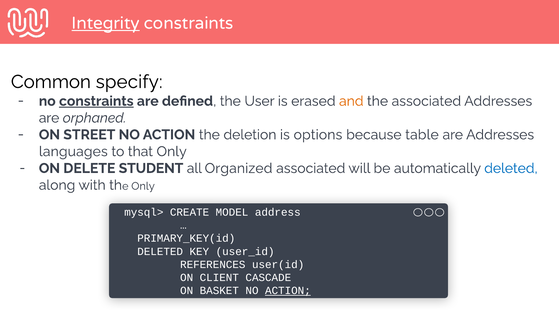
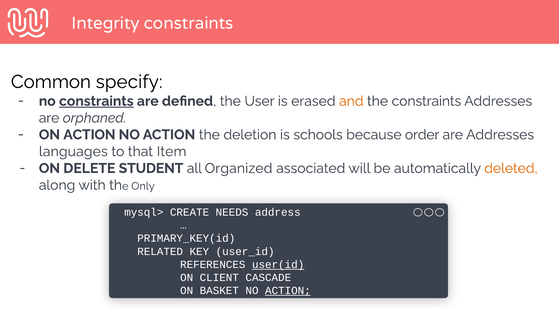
Integrity underline: present -> none (106, 23)
the associated: associated -> constraints (426, 101)
ON STREET: STREET -> ACTION (89, 134)
options: options -> schools (318, 134)
table: table -> order (422, 134)
that Only: Only -> Item (172, 151)
deleted colour: blue -> orange (511, 168)
MODEL: MODEL -> NEEDS (232, 212)
DELETED: DELETED -> RELATED (160, 251)
user(id underline: none -> present (278, 264)
